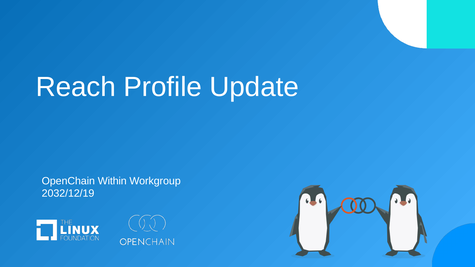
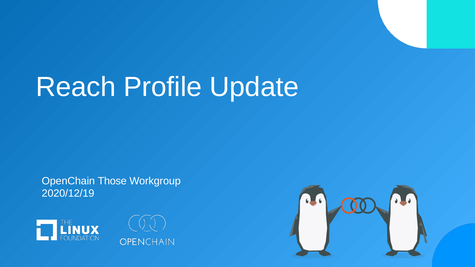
Within: Within -> Those (112, 181)
2032/12/19: 2032/12/19 -> 2020/12/19 (68, 194)
